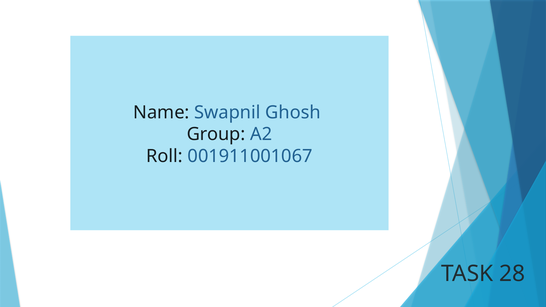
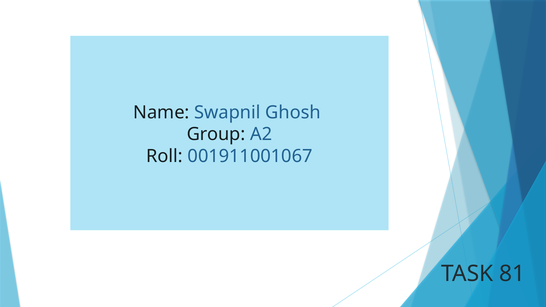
28: 28 -> 81 (512, 274)
